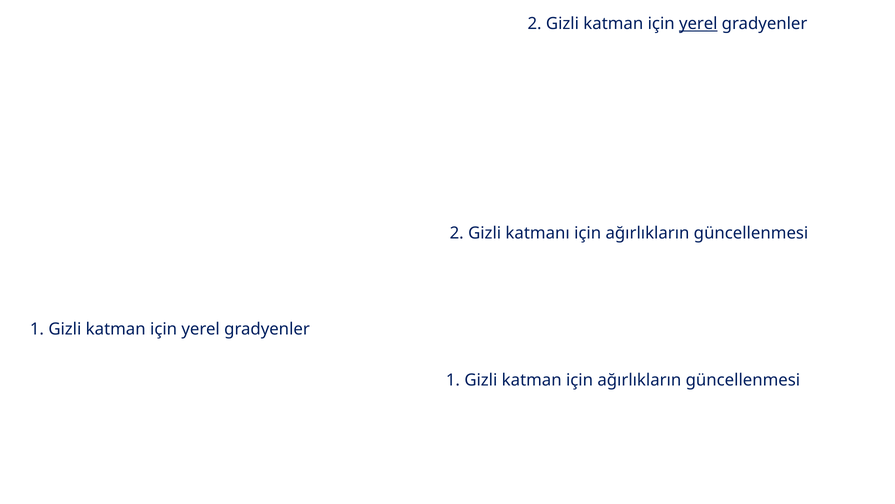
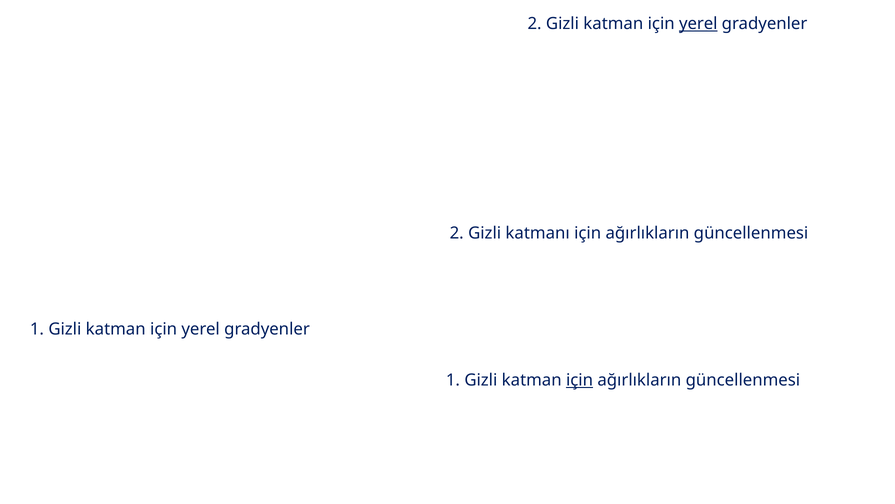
için underline: none -> present (580, 380)
